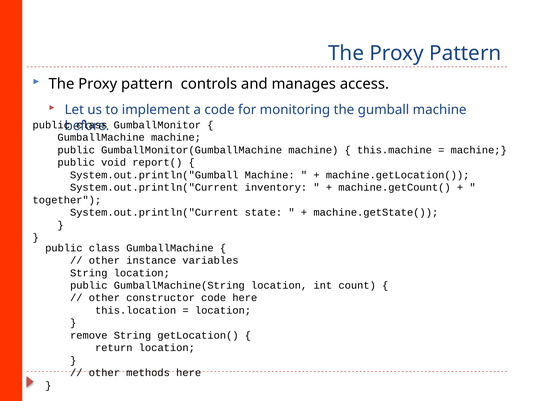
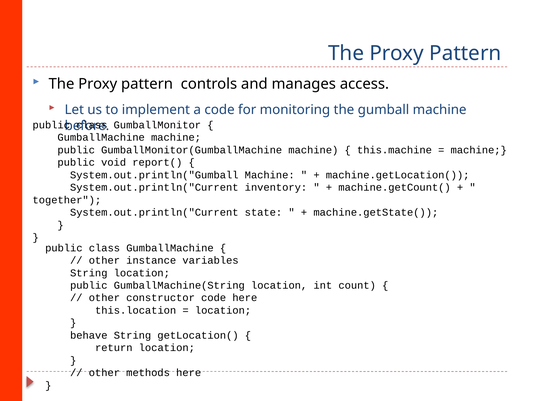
remove: remove -> behave (89, 335)
